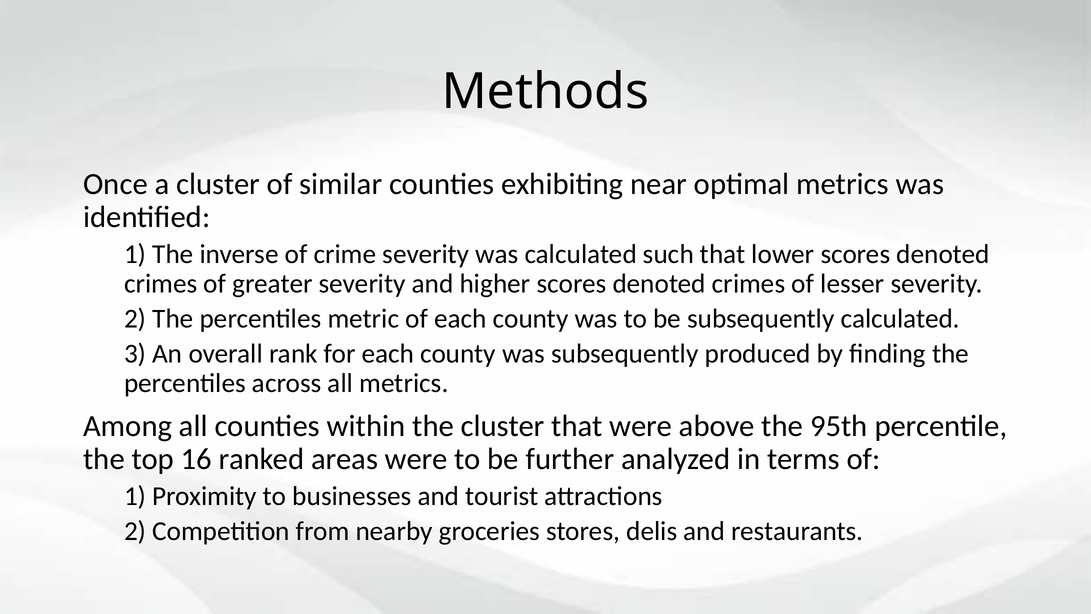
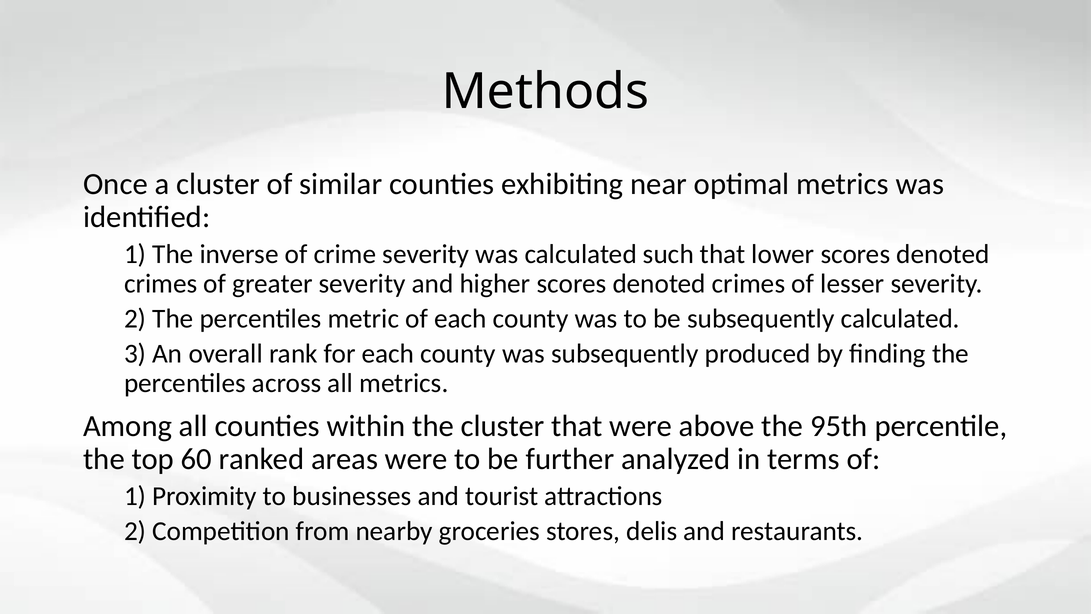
16: 16 -> 60 (196, 459)
